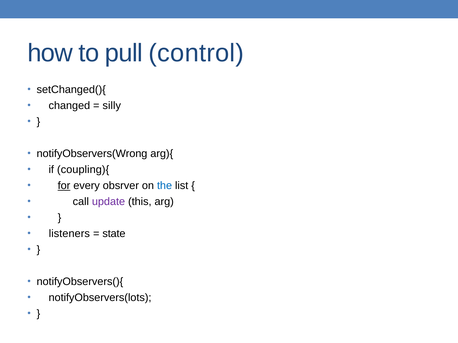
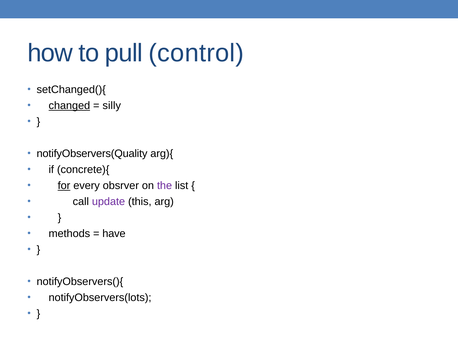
changed underline: none -> present (69, 106)
notifyObservers(Wrong: notifyObservers(Wrong -> notifyObservers(Quality (92, 154)
coupling){: coupling){ -> concrete){ (83, 170)
the colour: blue -> purple (165, 186)
listeners: listeners -> methods (69, 234)
state: state -> have (114, 234)
